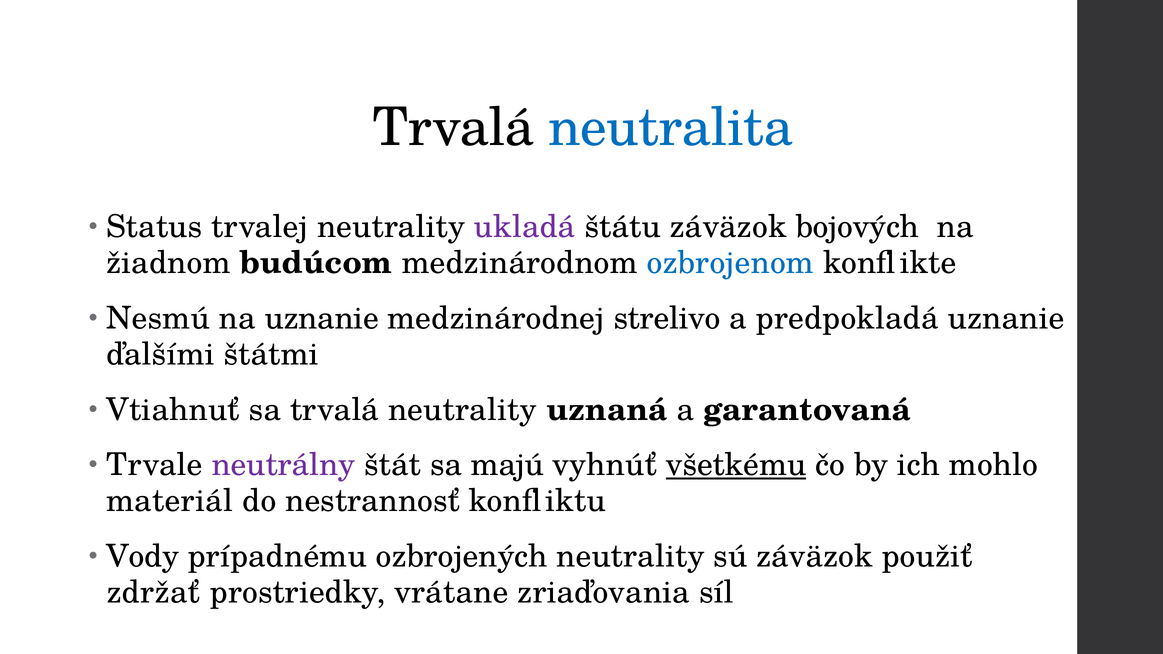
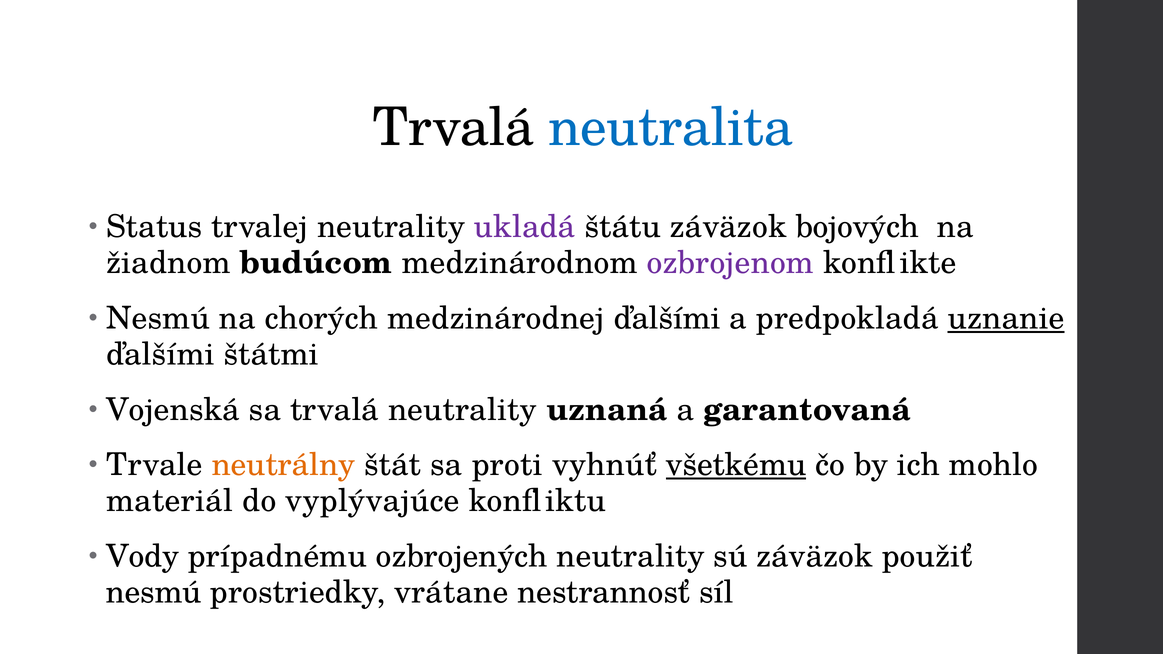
ozbrojenom colour: blue -> purple (730, 263)
na uznanie: uznanie -> chorých (322, 318)
medzinárodnej strelivo: strelivo -> ďalšími (667, 318)
uznanie underline: none -> present (1006, 318)
Vtiahnuť: Vtiahnuť -> Vojenská (173, 410)
neutrálny colour: purple -> orange (283, 465)
majú: majú -> proti (507, 465)
nestrannosť: nestrannosť -> vyplývajúce (373, 501)
zdržať: zdržať -> nesmú (154, 593)
zriaďovania: zriaďovania -> nestrannosť (604, 593)
